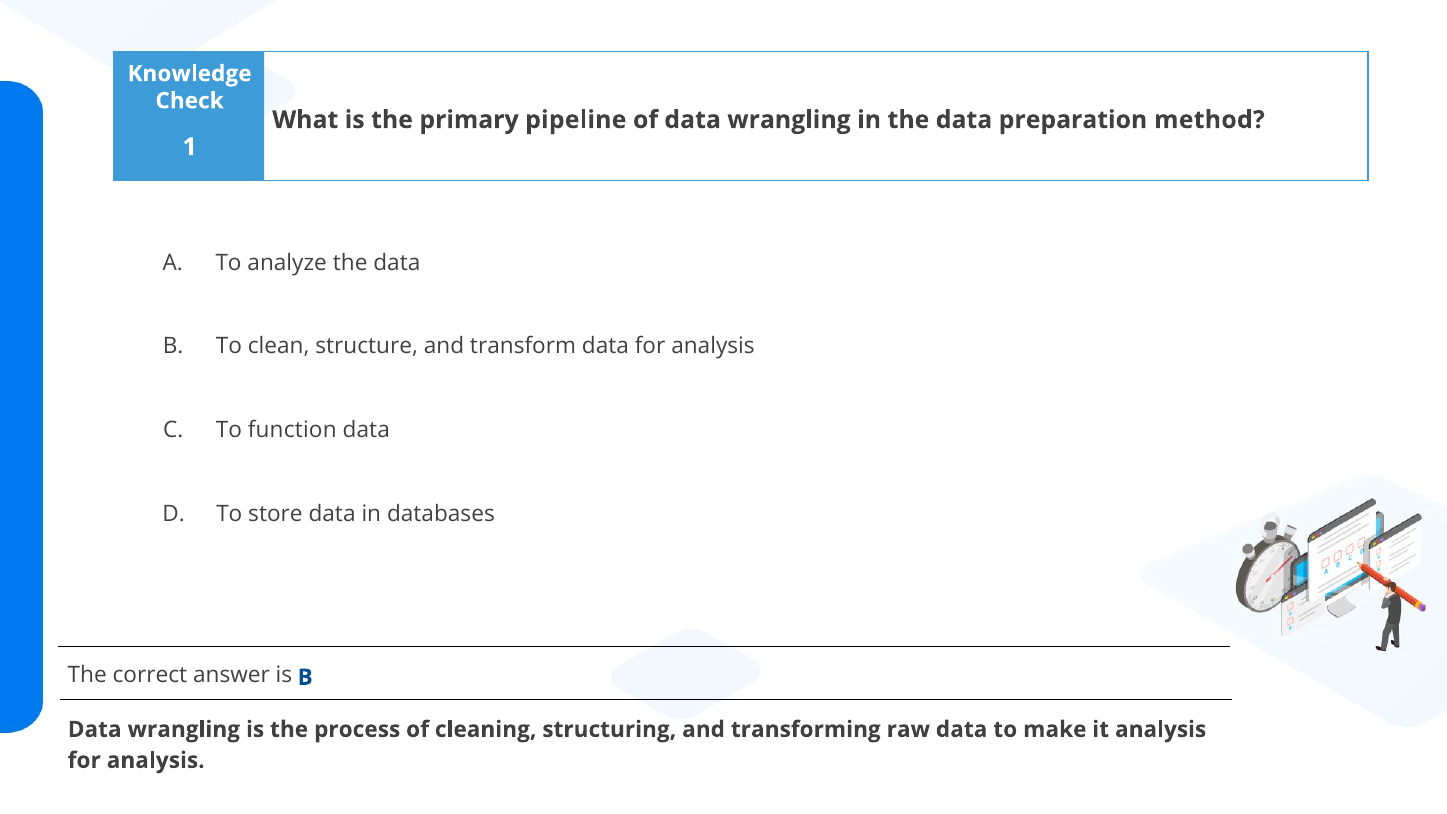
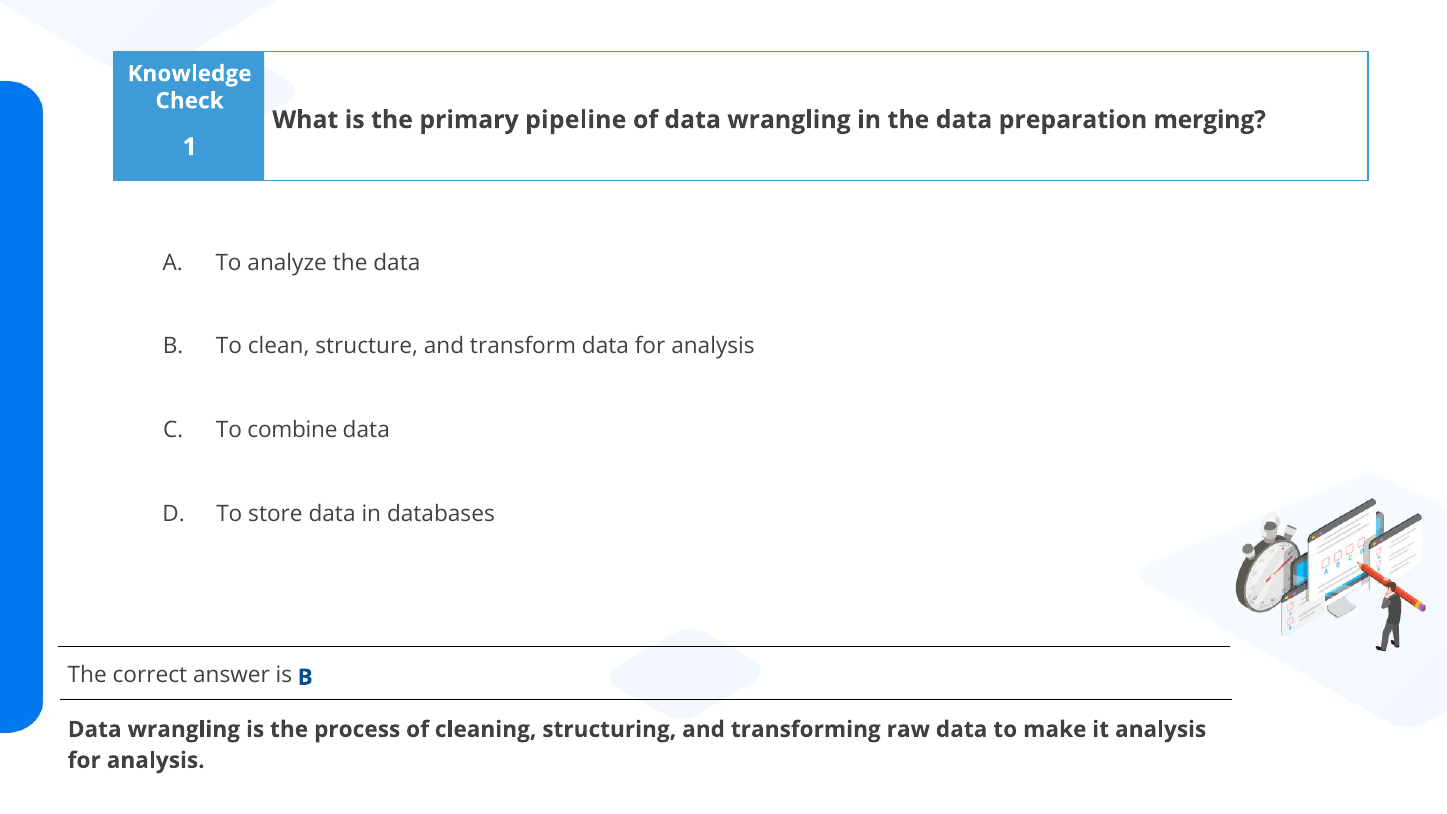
method: method -> merging (1210, 120)
function: function -> combine (292, 430)
